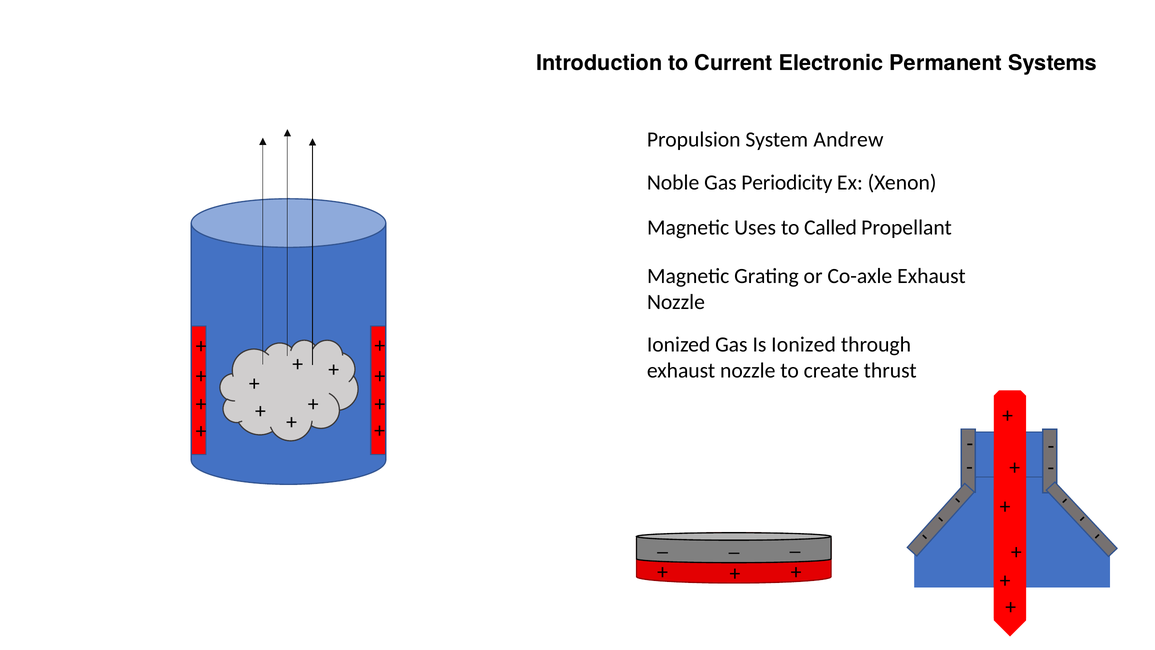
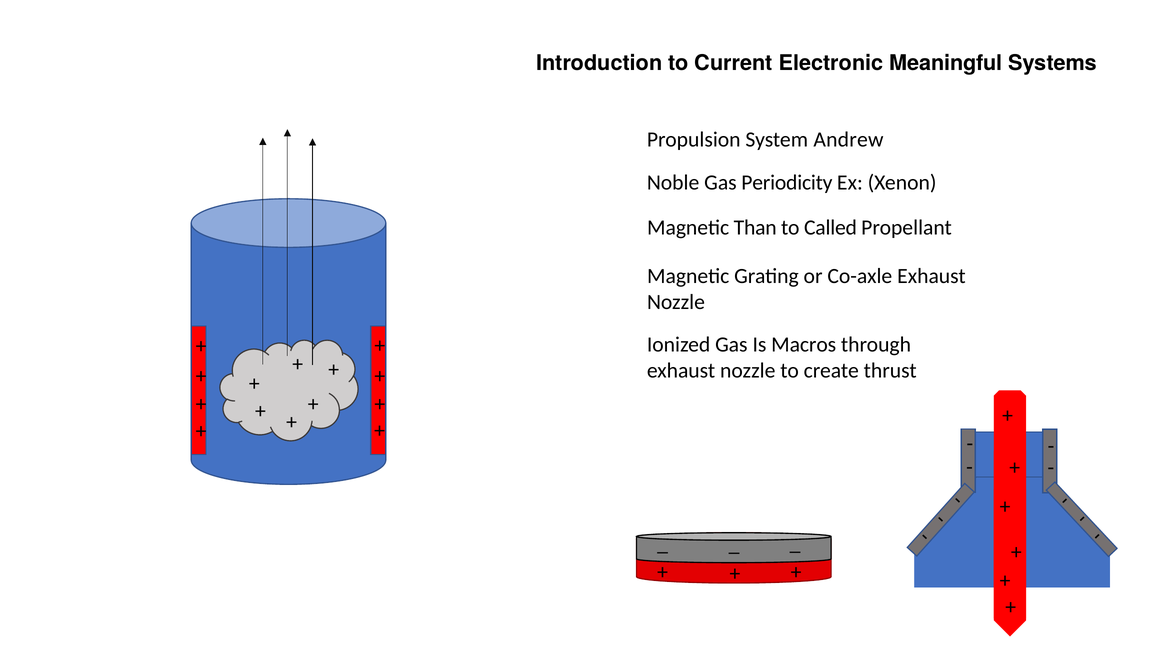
Permanent: Permanent -> Meaningful (946, 63)
Uses: Uses -> Than (755, 228)
Is Ionized: Ionized -> Macros (804, 345)
